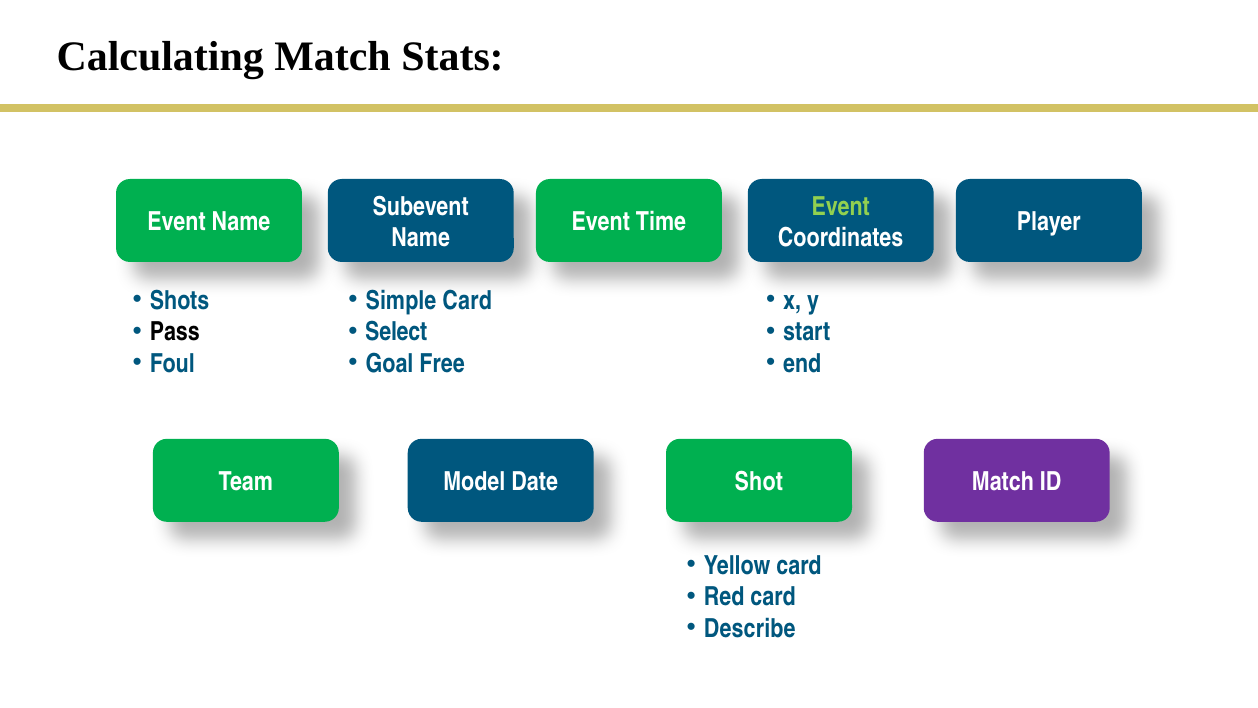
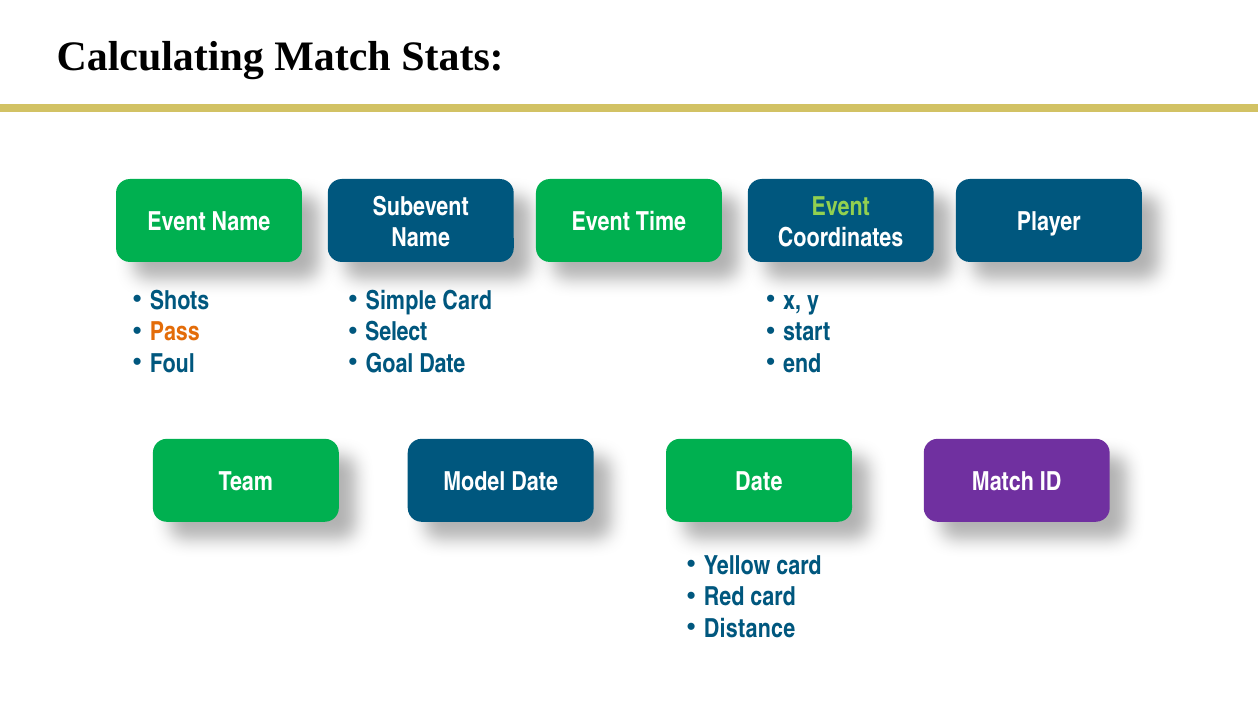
Pass colour: black -> orange (175, 332)
Goal Free: Free -> Date (442, 363)
Date Shot: Shot -> Date (759, 482)
Describe: Describe -> Distance (750, 628)
